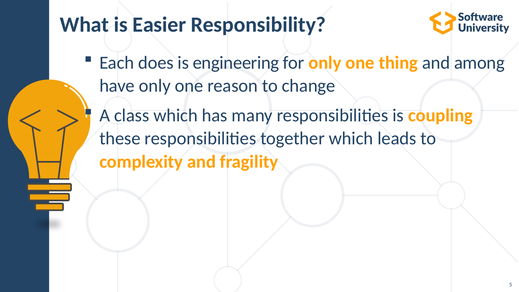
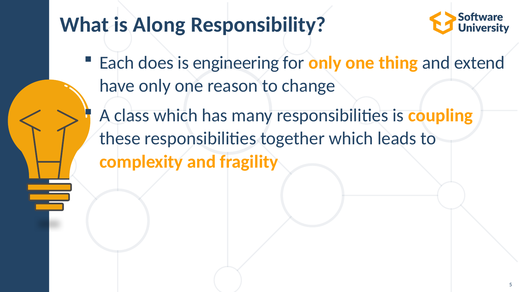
Easier: Easier -> Along (159, 25)
among: among -> extend (479, 63)
